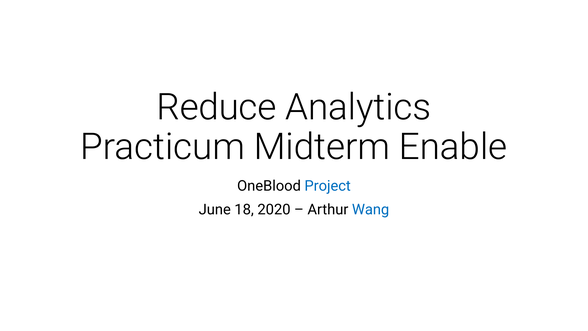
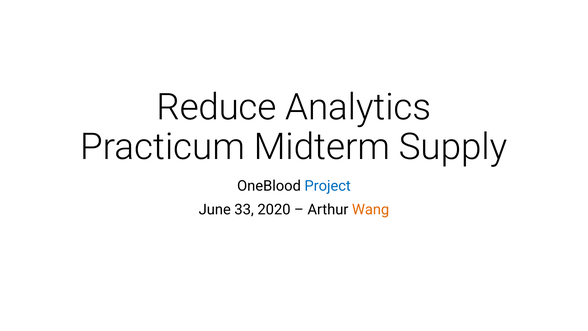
Enable: Enable -> Supply (453, 147)
18: 18 -> 33 (244, 210)
Wang colour: blue -> orange (371, 210)
